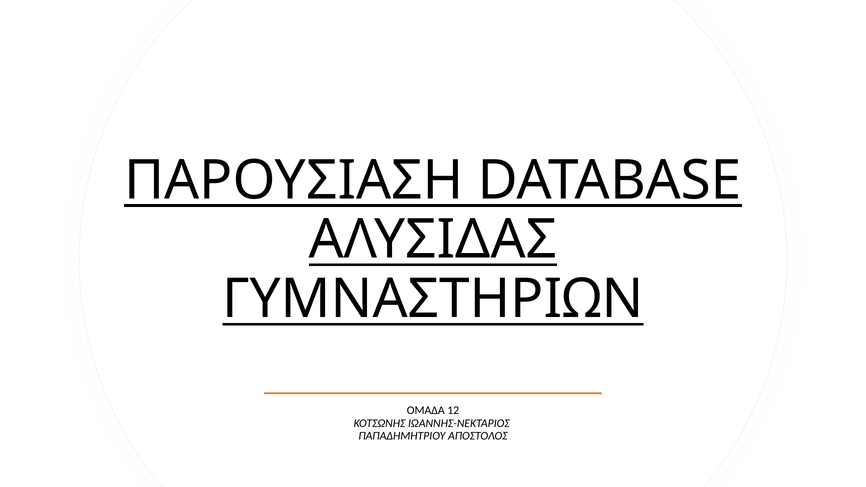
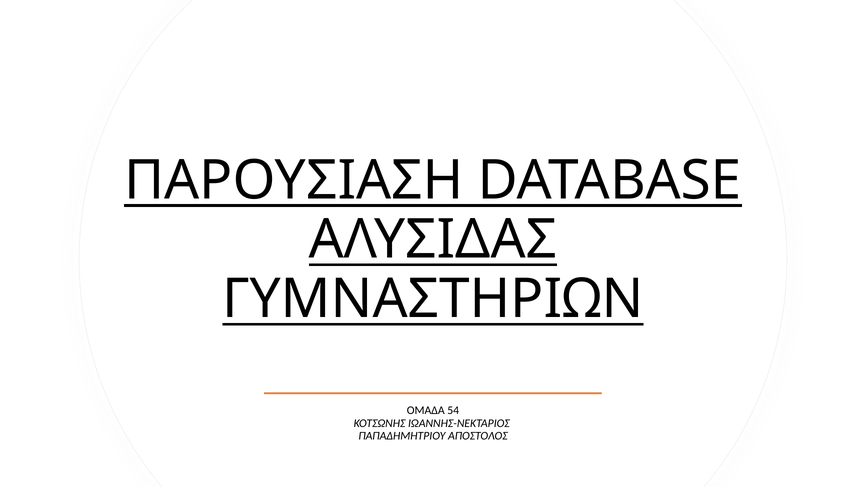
12: 12 -> 54 (453, 411)
